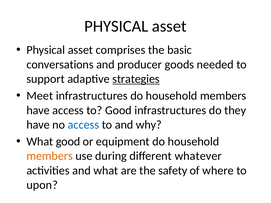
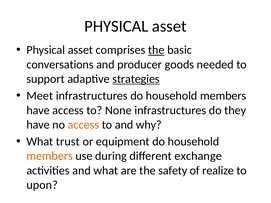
the underline: none -> present (156, 50)
to Good: Good -> None (118, 110)
access colour: blue -> orange (83, 125)
What good: good -> trust (68, 142)
whatever: whatever -> exchange (198, 156)
where: where -> realize (218, 171)
